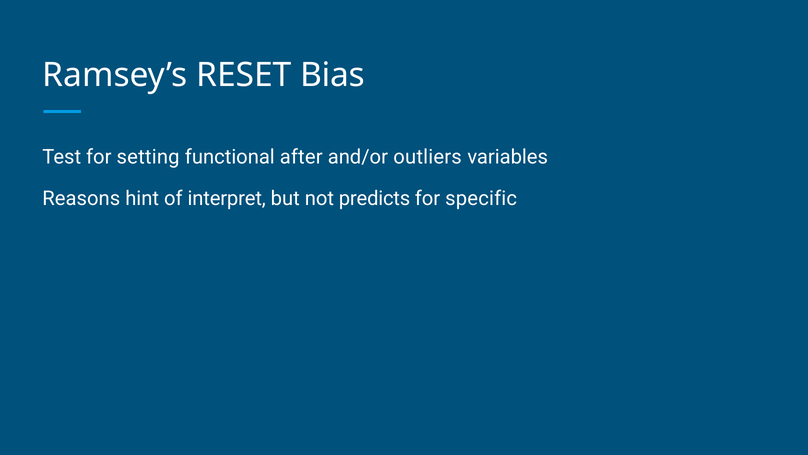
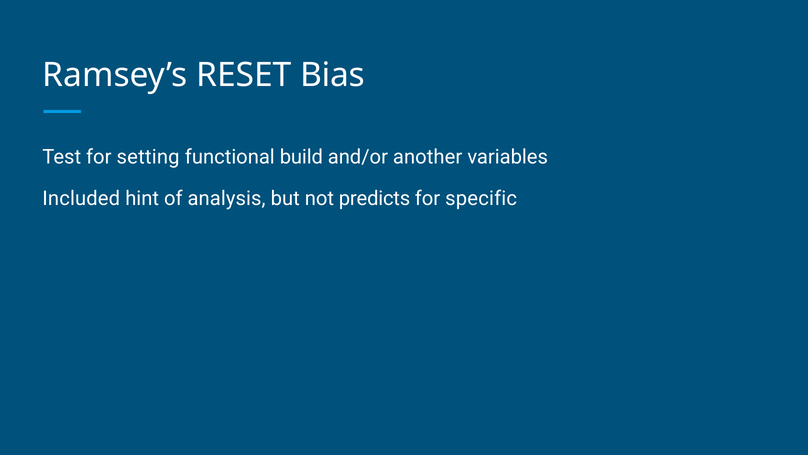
after: after -> build (301, 157)
outliers: outliers -> another (428, 157)
Reasons: Reasons -> Included (81, 198)
interpret: interpret -> analysis (227, 198)
